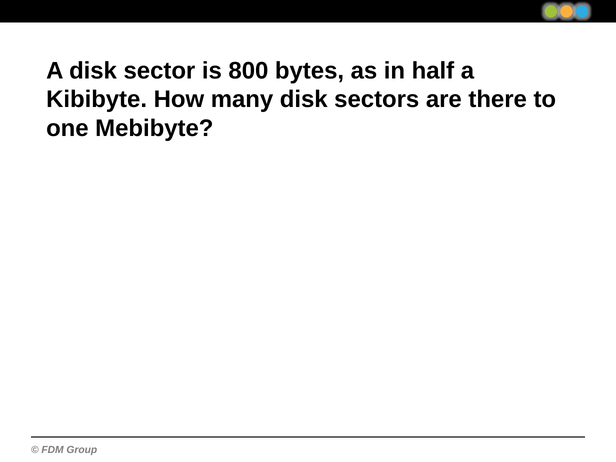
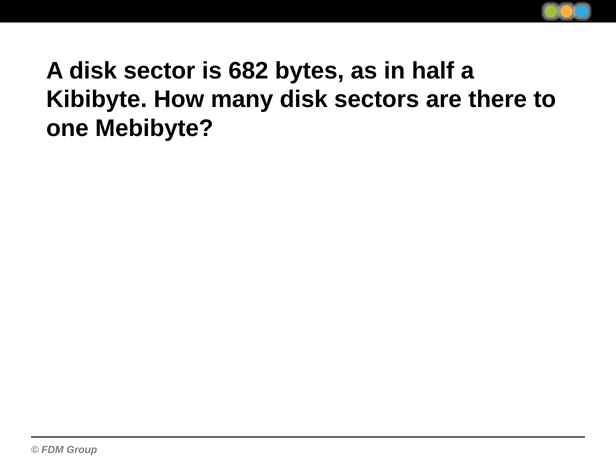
800: 800 -> 682 (248, 71)
